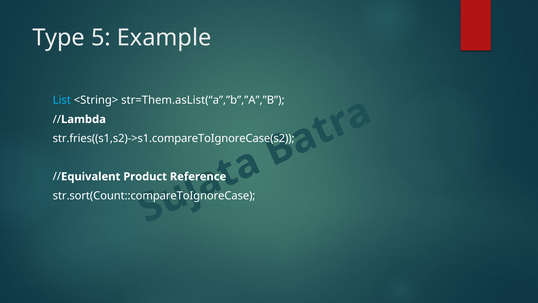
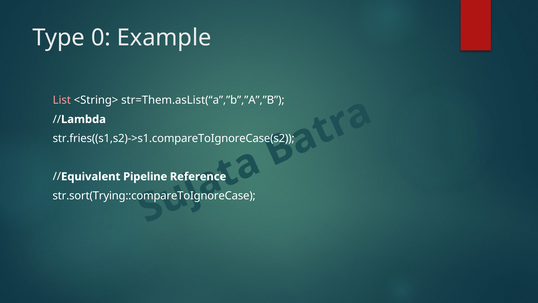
5: 5 -> 0 (101, 38)
List colour: light blue -> pink (62, 100)
Product: Product -> Pipeline (145, 176)
str.sort(Count::compareToIgnoreCase: str.sort(Count::compareToIgnoreCase -> str.sort(Trying::compareToIgnoreCase (154, 195)
